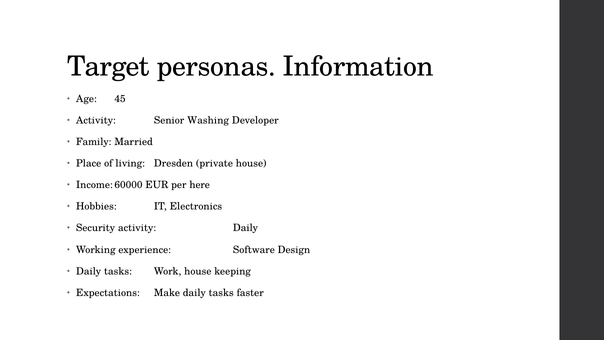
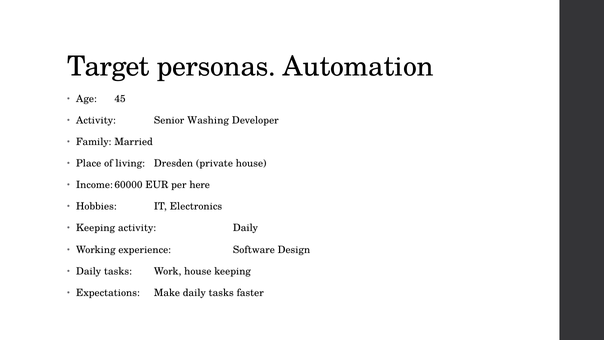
Information: Information -> Automation (358, 66)
Security: Security -> Keeping (96, 228)
